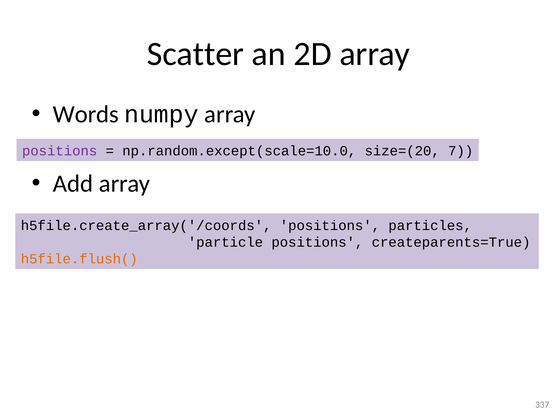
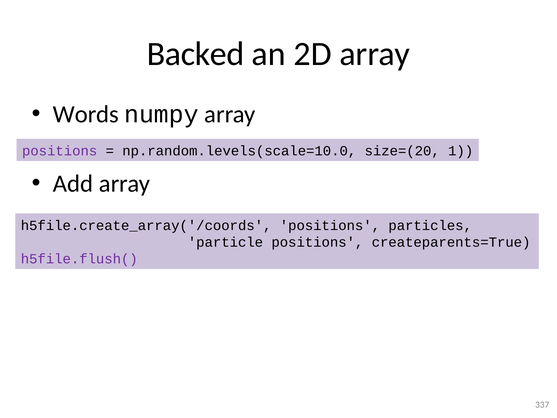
Scatter: Scatter -> Backed (196, 54)
np.random.except(scale=10.0: np.random.except(scale=10.0 -> np.random.levels(scale=10.0 (239, 151)
7: 7 -> 1 (461, 151)
h5file.flush( colour: orange -> purple (79, 259)
